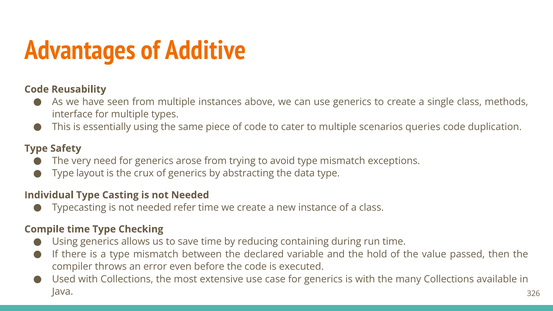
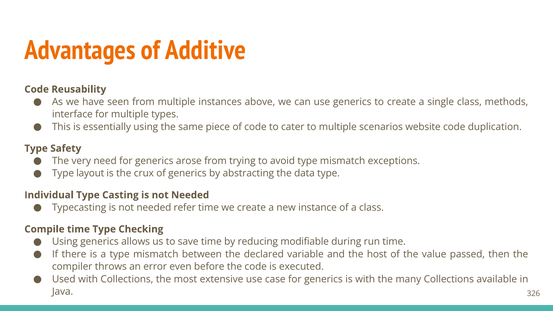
queries: queries -> website (423, 127)
containing: containing -> modifiable (305, 242)
hold: hold -> host (377, 254)
